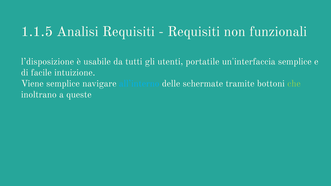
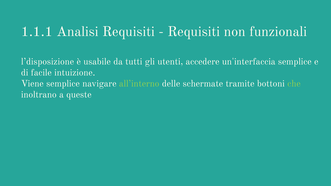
1.1.5: 1.1.5 -> 1.1.1 (37, 32)
portatile: portatile -> accedere (203, 62)
all’interno colour: light blue -> light green (139, 84)
